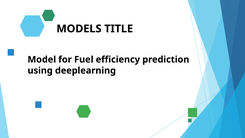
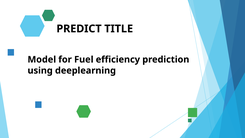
MODELS: MODELS -> PREDICT (79, 29)
